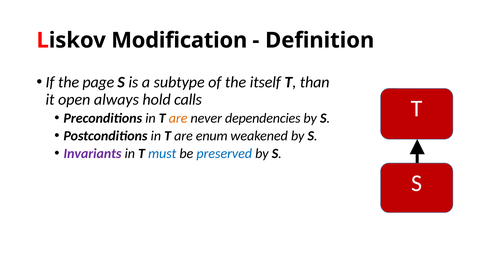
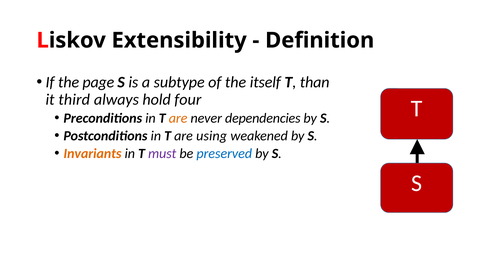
Modification: Modification -> Extensibility (179, 40)
open: open -> third (74, 99)
calls: calls -> four (188, 99)
enum: enum -> using (212, 136)
Invariants colour: purple -> orange (92, 153)
must colour: blue -> purple (162, 153)
